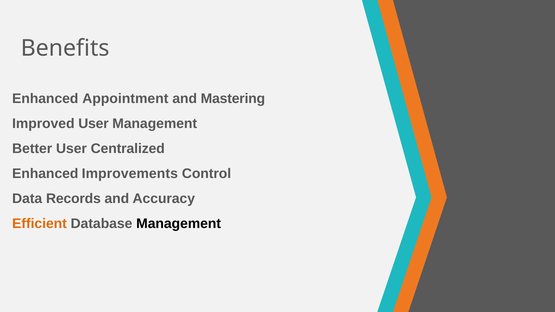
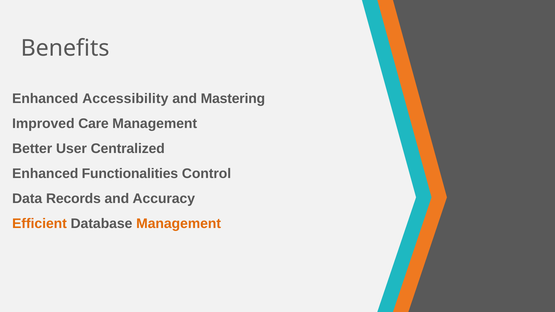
Appointment: Appointment -> Accessibility (125, 99)
Improved User: User -> Care (93, 124)
Improvements: Improvements -> Functionalities (130, 174)
Management colour: black -> orange (179, 224)
